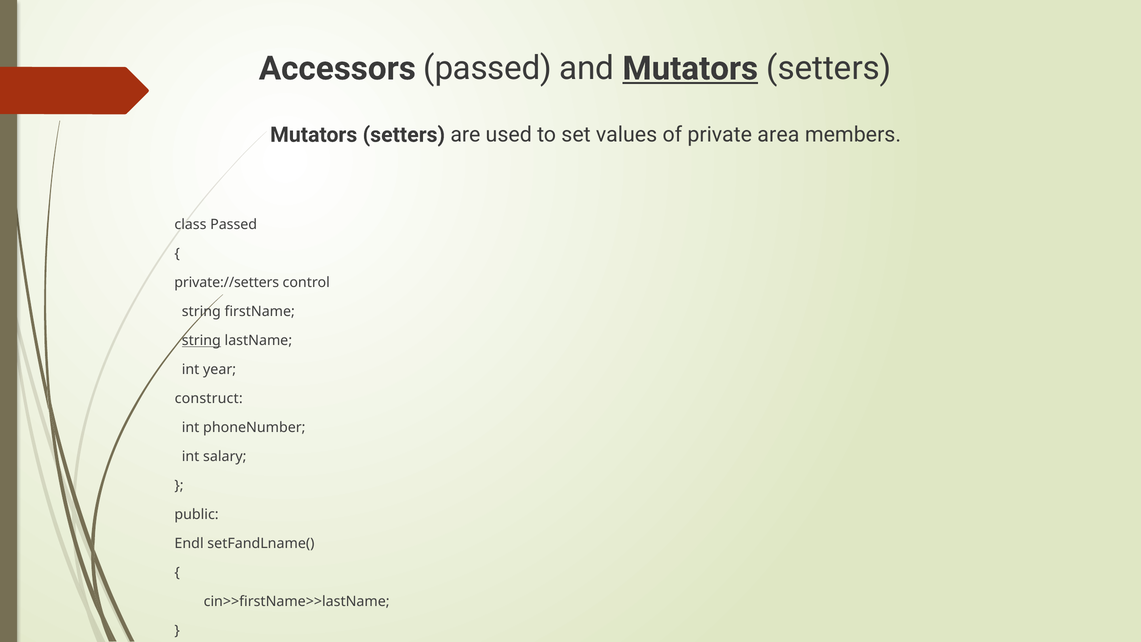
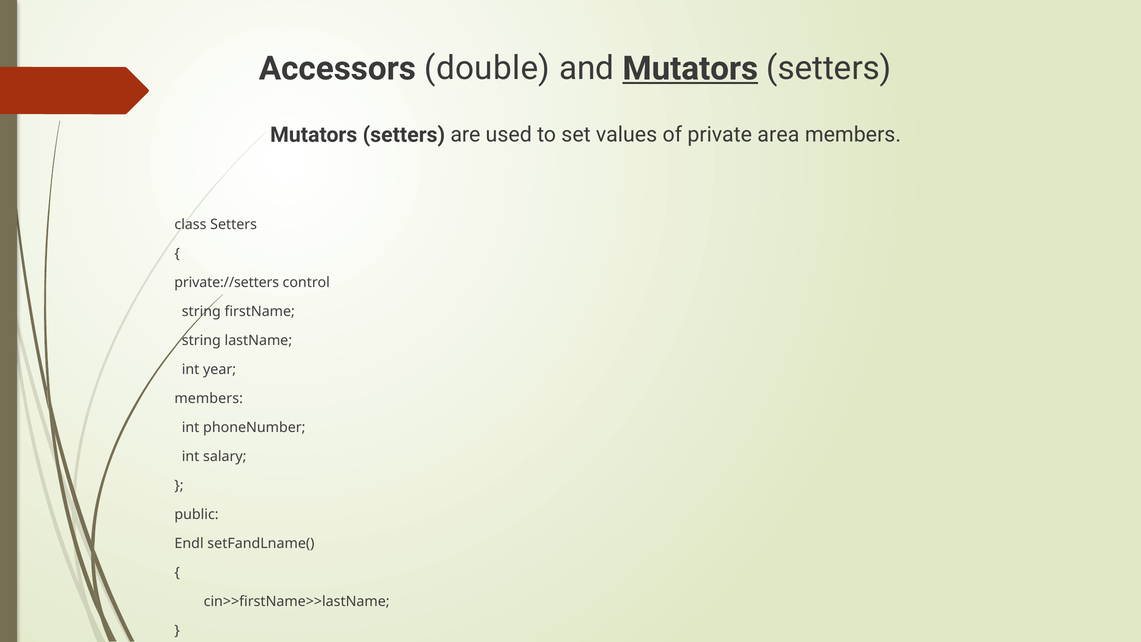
Accessors passed: passed -> double (487, 68)
class Passed: Passed -> Setters (234, 224)
string underline: present -> none (201, 340)
construct: construct -> members (209, 399)
